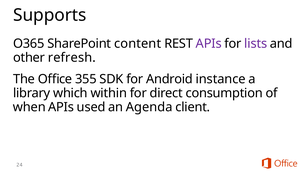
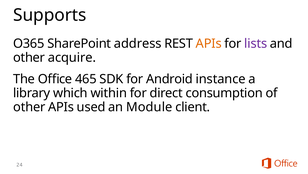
content: content -> address (138, 43)
APIs colour: purple -> orange (209, 43)
refresh: refresh -> acquire (72, 57)
355: 355 -> 465 (86, 79)
when: when -> other (29, 107)
Agenda: Agenda -> Module (149, 107)
